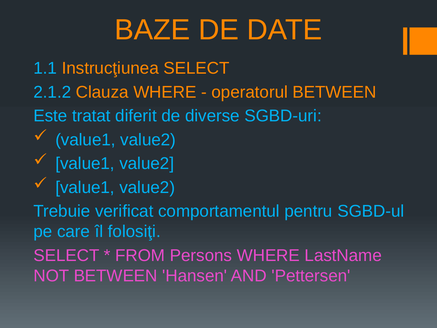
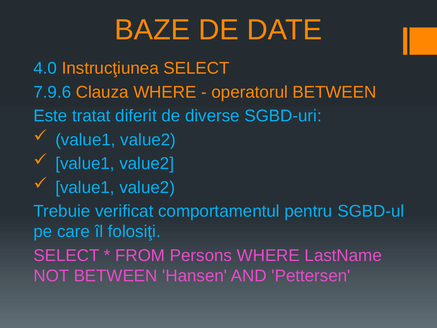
1.1: 1.1 -> 4.0 (45, 68)
2.1.2: 2.1.2 -> 7.9.6 (52, 92)
